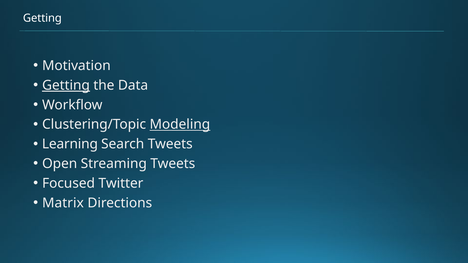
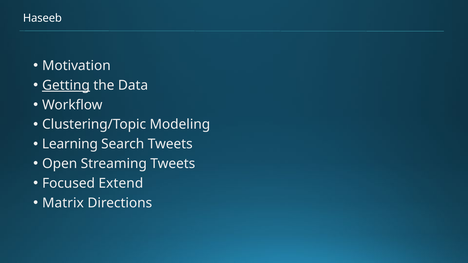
Getting: Getting -> Haseeb (42, 18)
Modeling underline: present -> none (180, 125)
Twitter: Twitter -> Extend (121, 183)
